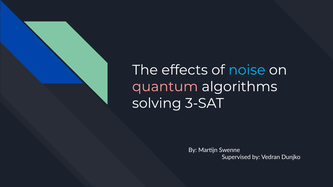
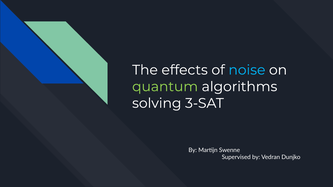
quantum colour: pink -> light green (165, 87)
